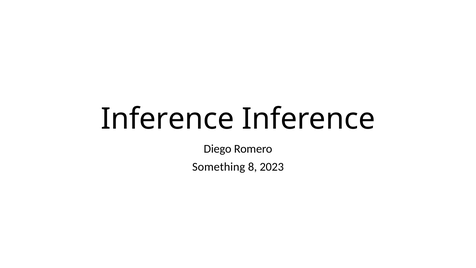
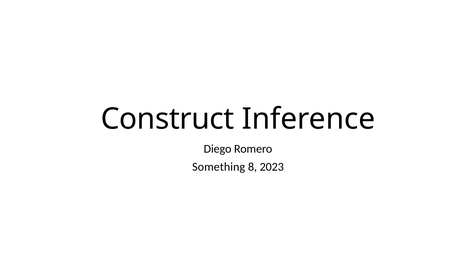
Inference: Inference -> Construct (168, 119)
